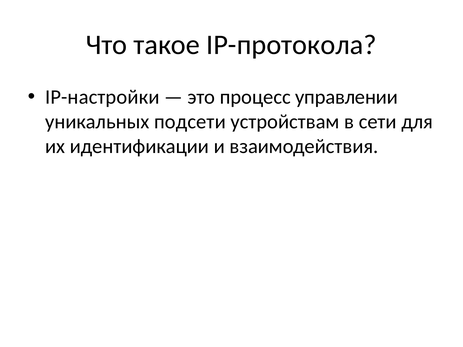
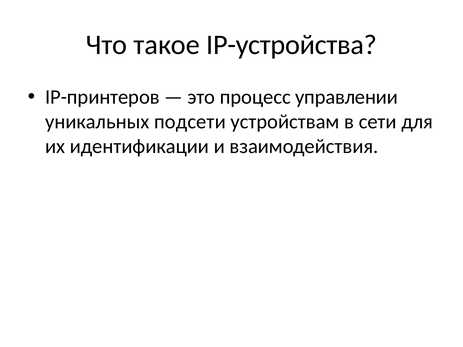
IP-протокола: IP-протокола -> IP-устройства (292, 45)
IP-настройки: IP-настройки -> IP-принтеров (102, 97)
